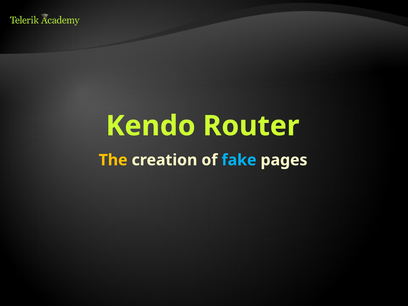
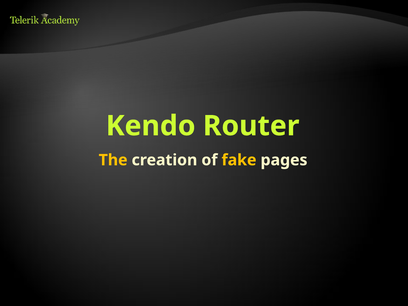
fake colour: light blue -> yellow (239, 160)
